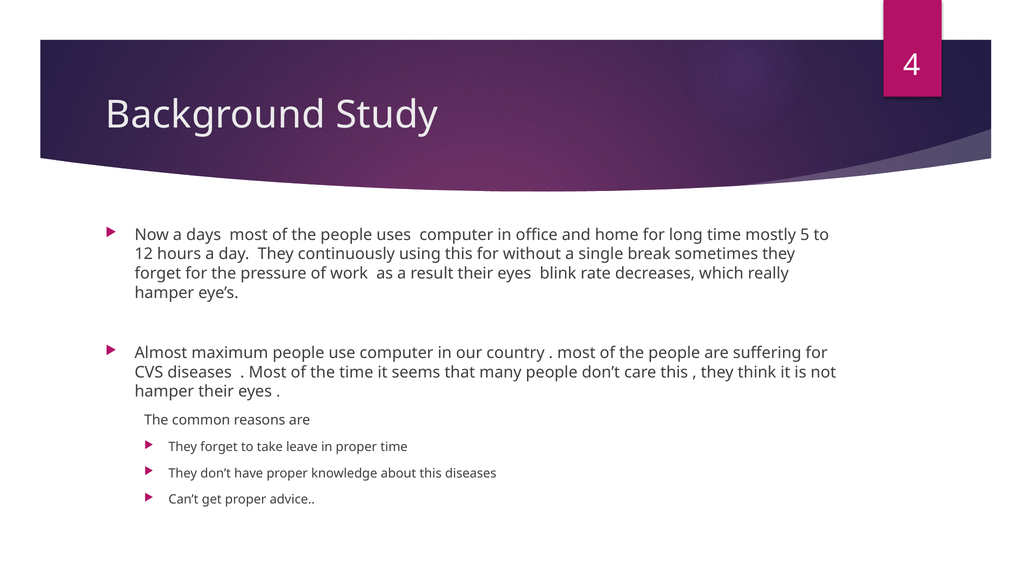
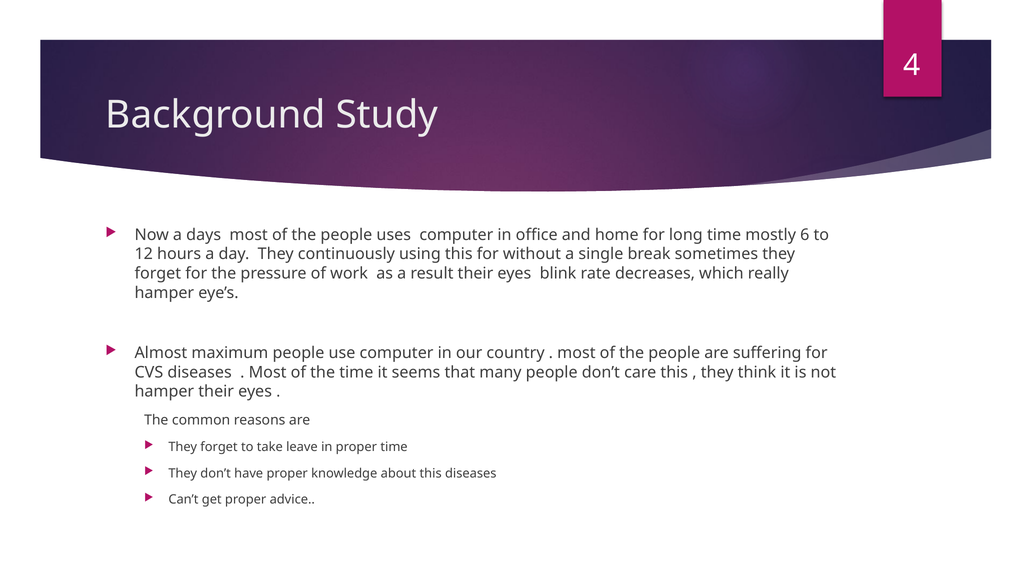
5: 5 -> 6 (805, 235)
